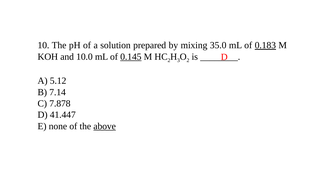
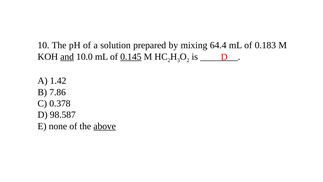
35.0: 35.0 -> 64.4 (218, 45)
0.183 underline: present -> none (265, 45)
and underline: none -> present (67, 57)
5.12: 5.12 -> 1.42 (58, 81)
7.14: 7.14 -> 7.86 (58, 92)
7.878: 7.878 -> 0.378 (60, 103)
41.447: 41.447 -> 98.587 (63, 115)
